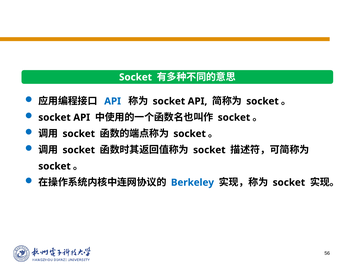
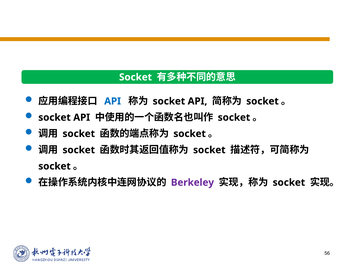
Berkeley colour: blue -> purple (192, 182)
